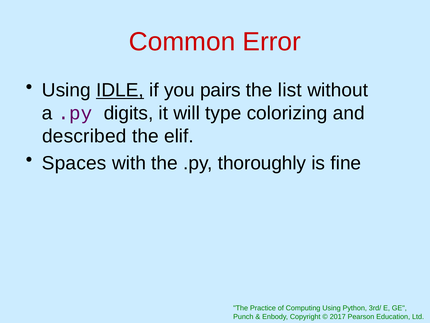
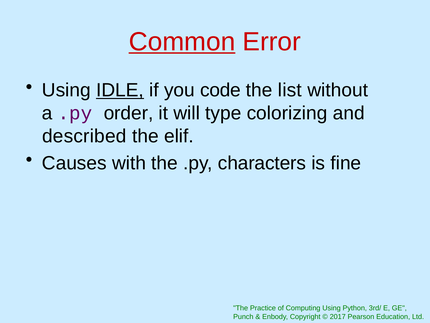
Common underline: none -> present (182, 42)
pairs: pairs -> code (220, 90)
digits: digits -> order (129, 113)
Spaces: Spaces -> Causes (74, 163)
thoroughly: thoroughly -> characters (262, 163)
